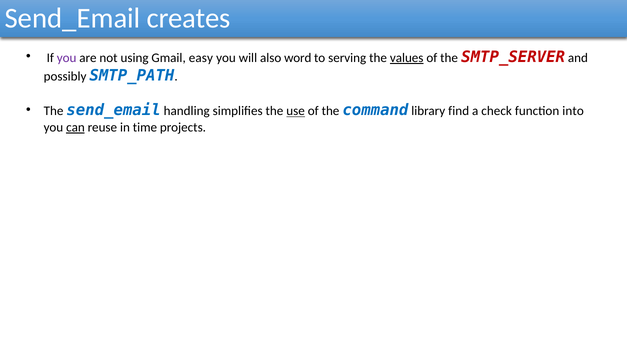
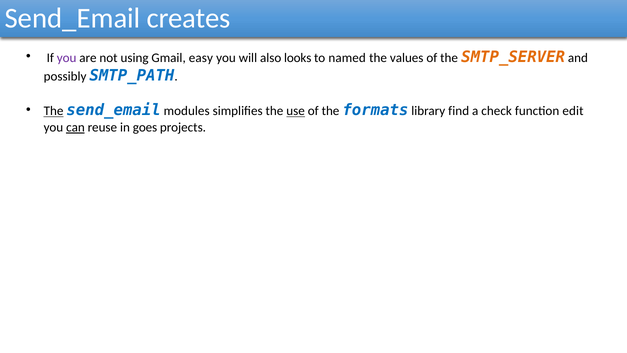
word: word -> looks (298, 58)
serving: serving -> named (347, 58)
values underline: present -> none (407, 58)
SMTP_SERVER colour: red -> orange (513, 57)
The underline: none -> present (54, 111)
handling: handling -> modules (187, 111)
command: command -> formats (375, 110)
into: into -> edit (573, 111)
time: time -> goes (145, 127)
